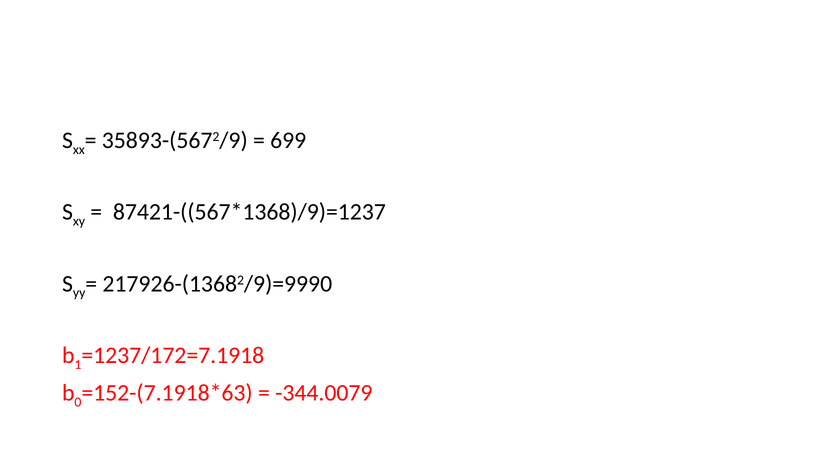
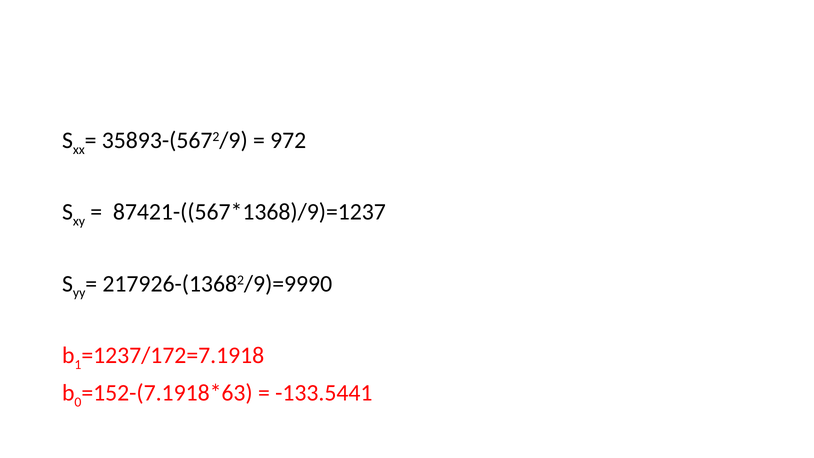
699: 699 -> 972 (288, 140)
-344.0079: -344.0079 -> -133.5441 (324, 393)
